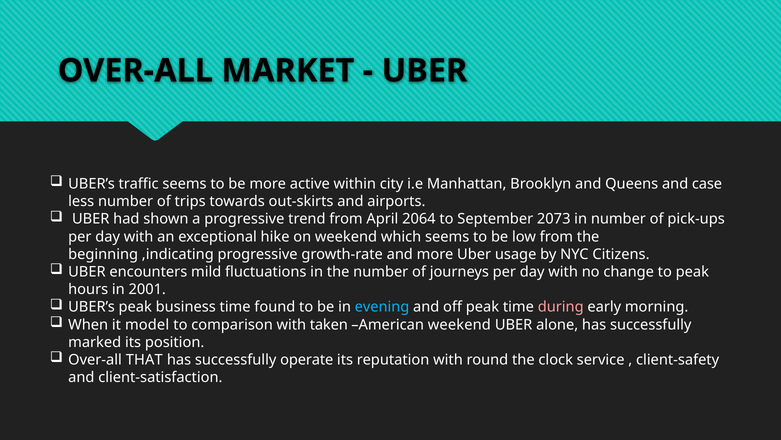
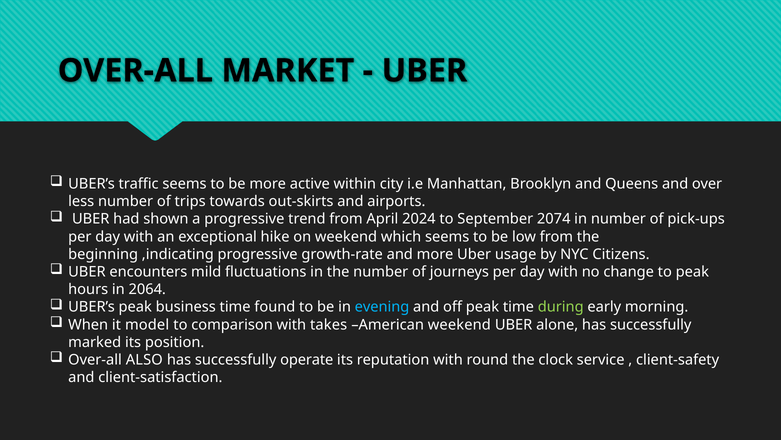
case: case -> over (707, 184)
2064: 2064 -> 2024 (419, 219)
2073: 2073 -> 2074 (554, 219)
2001: 2001 -> 2064 (147, 289)
during colour: pink -> light green (561, 307)
taken: taken -> takes (329, 324)
THAT: THAT -> ALSO (144, 359)
